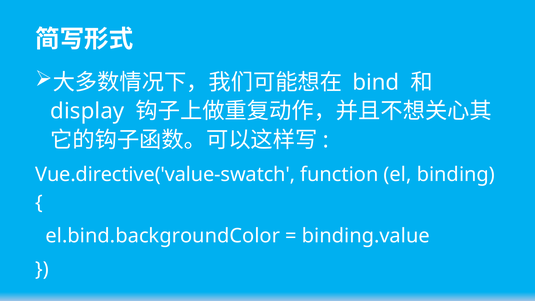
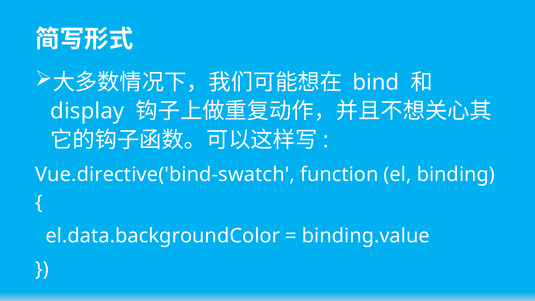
Vue.directive('value-swatch: Vue.directive('value-swatch -> Vue.directive('bind-swatch (165, 174)
el.bind.backgroundColor: el.bind.backgroundColor -> el.data.backgroundColor (163, 236)
